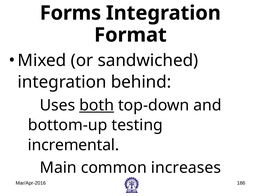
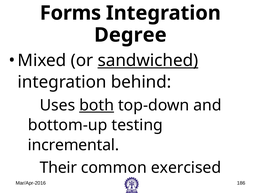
Format: Format -> Degree (130, 35)
sandwiched underline: none -> present (148, 60)
Main: Main -> Their (58, 167)
increases: increases -> exercised (186, 167)
